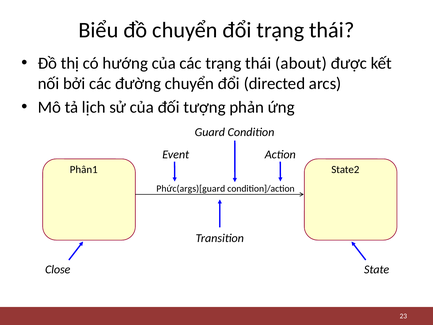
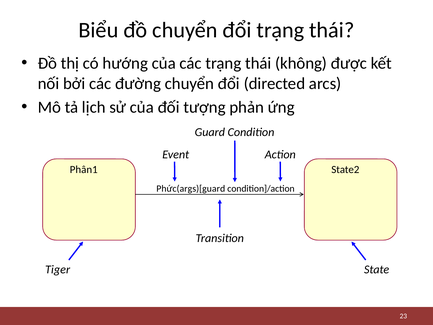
about: about -> không (301, 63)
Close: Close -> Tiger (58, 269)
